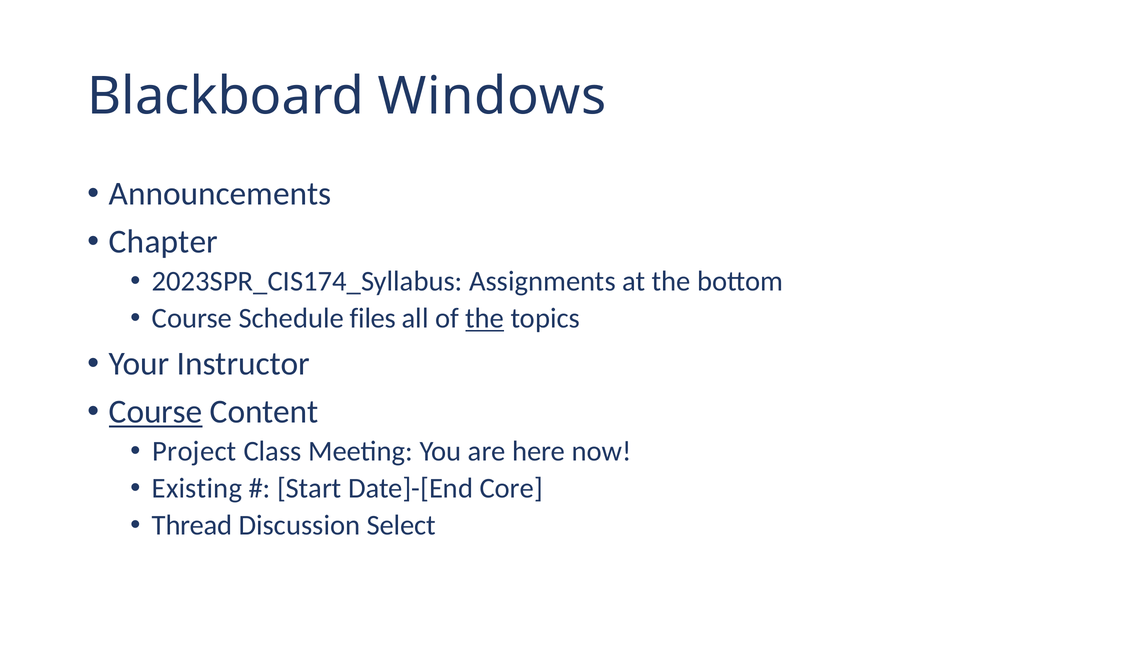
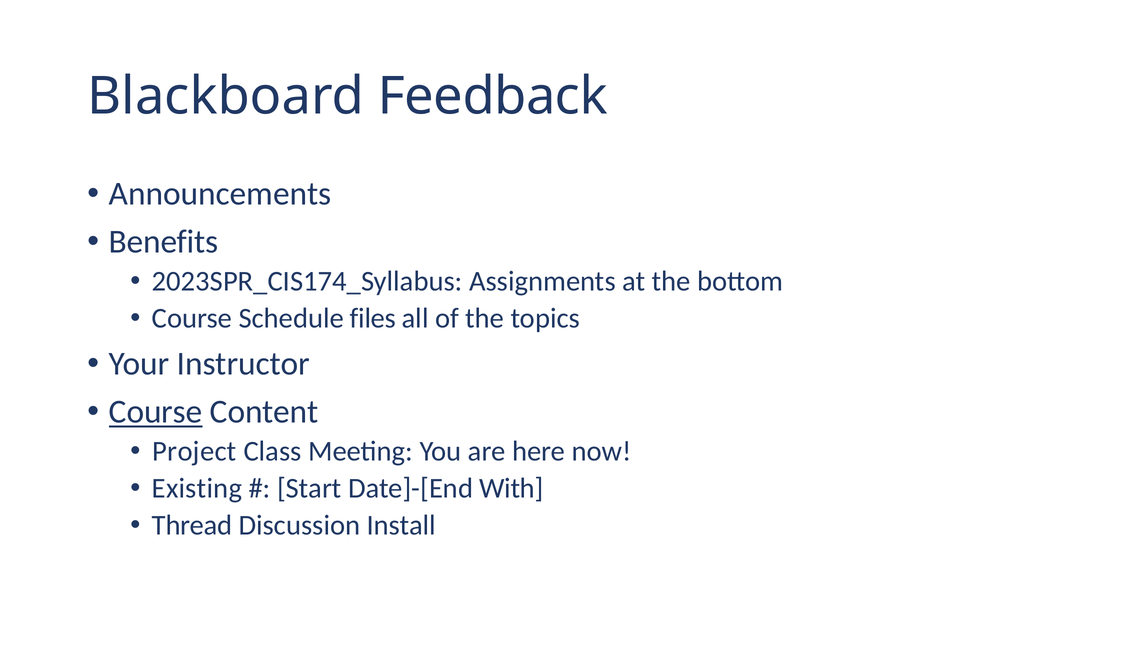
Windows: Windows -> Feedback (493, 96)
Chapter: Chapter -> Benefits (164, 242)
the underline: present -> none (485, 318)
Core: Core -> With (511, 488)
Select: Select -> Install (401, 525)
